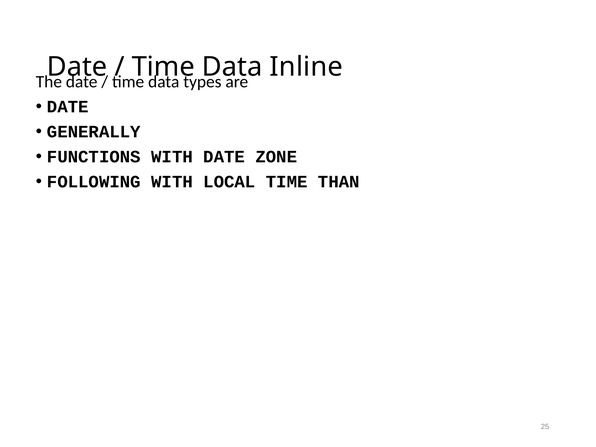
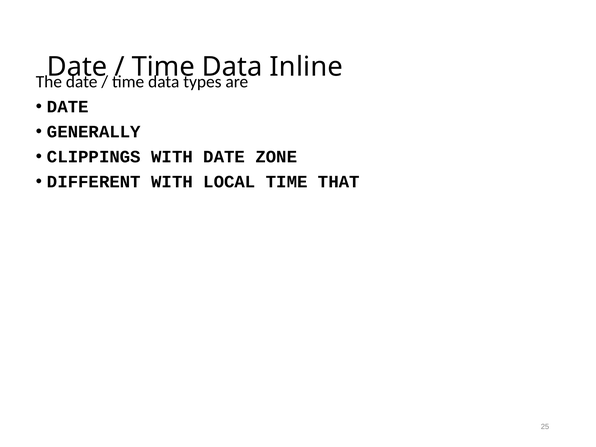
FUNCTIONS: FUNCTIONS -> CLIPPINGS (94, 157)
FOLLOWING: FOLLOWING -> DIFFERENT (94, 182)
THAN: THAN -> THAT (339, 182)
